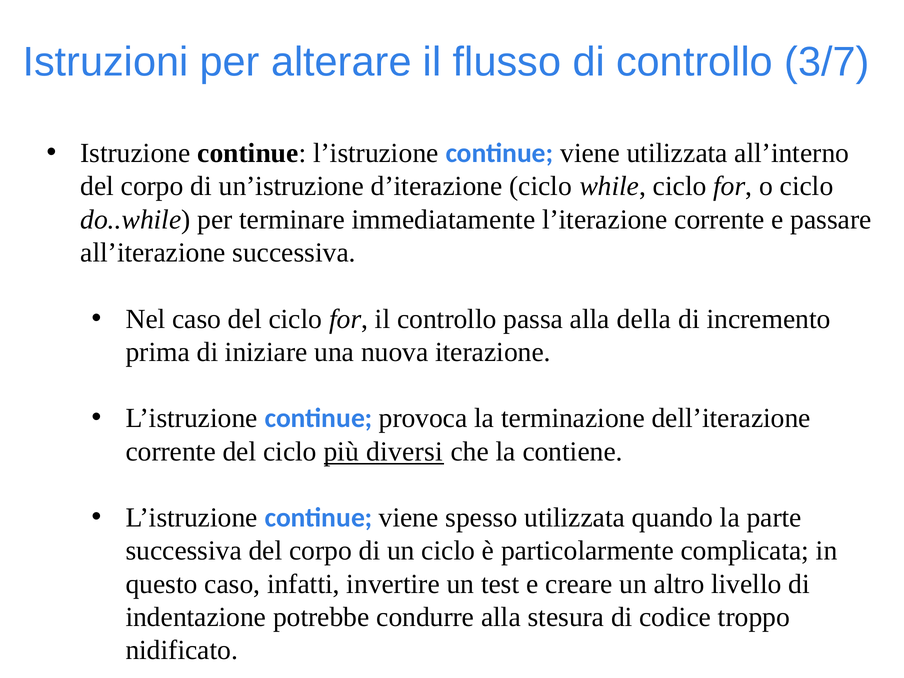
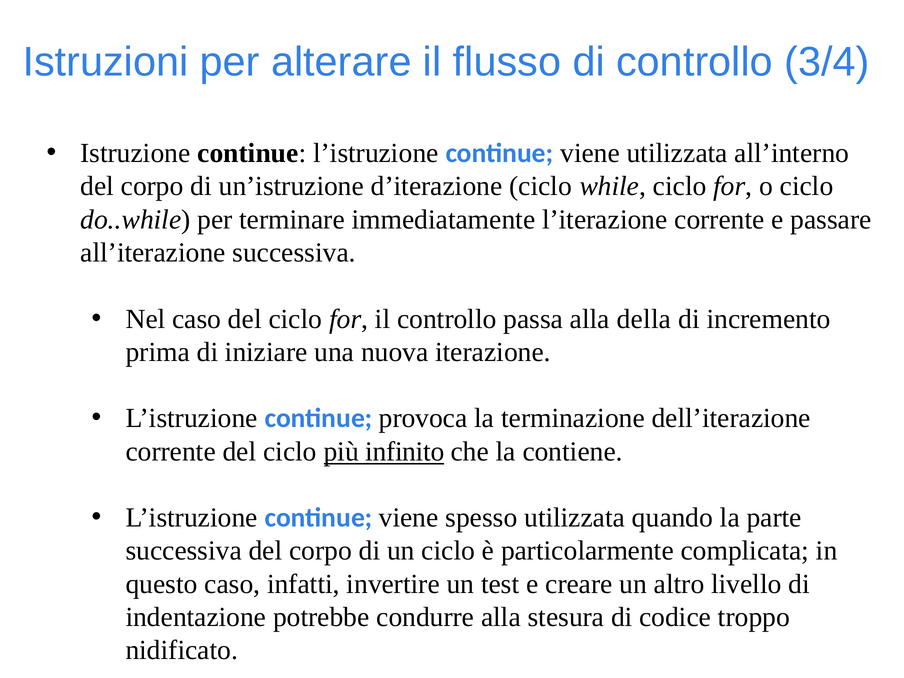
3/7: 3/7 -> 3/4 (827, 62)
diversi: diversi -> infinito (405, 451)
